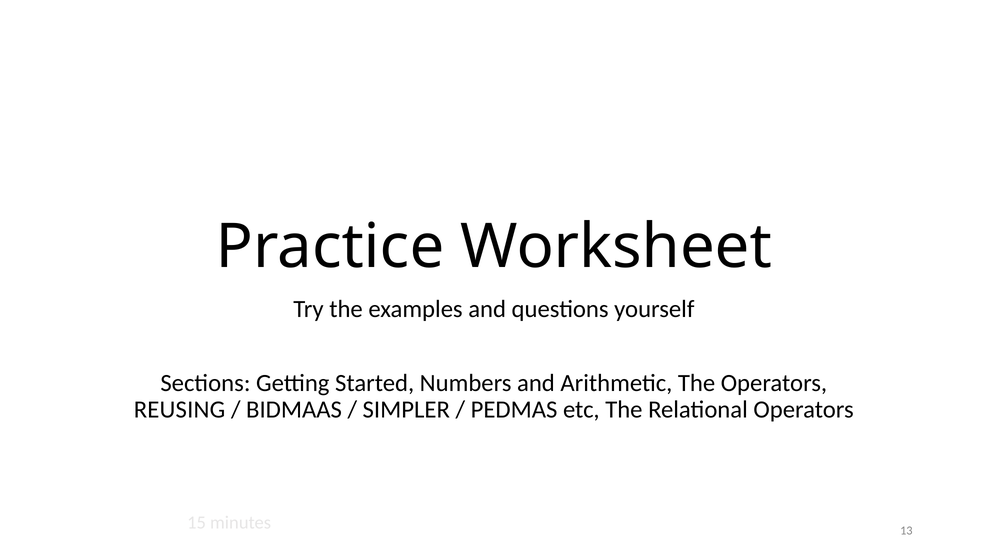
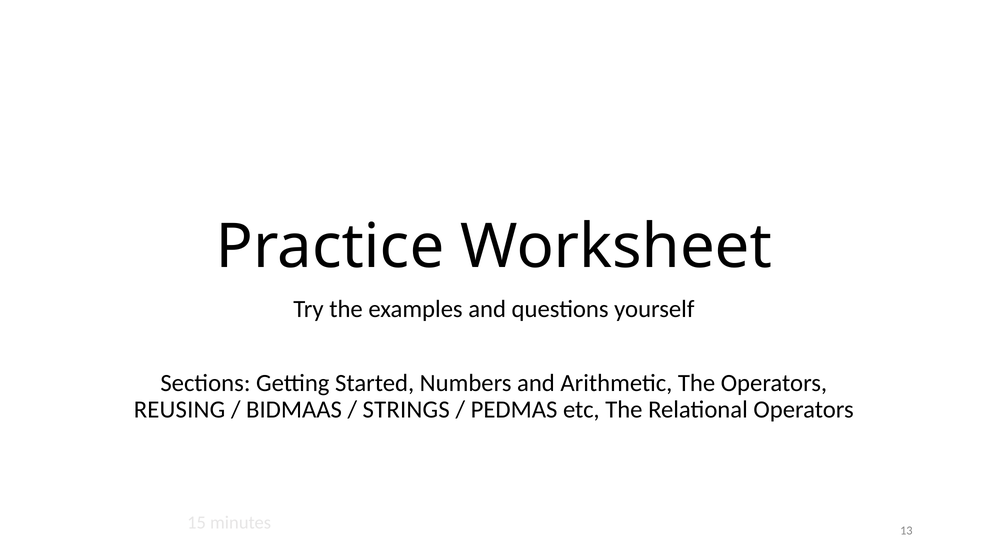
SIMPLER: SIMPLER -> STRINGS (406, 409)
